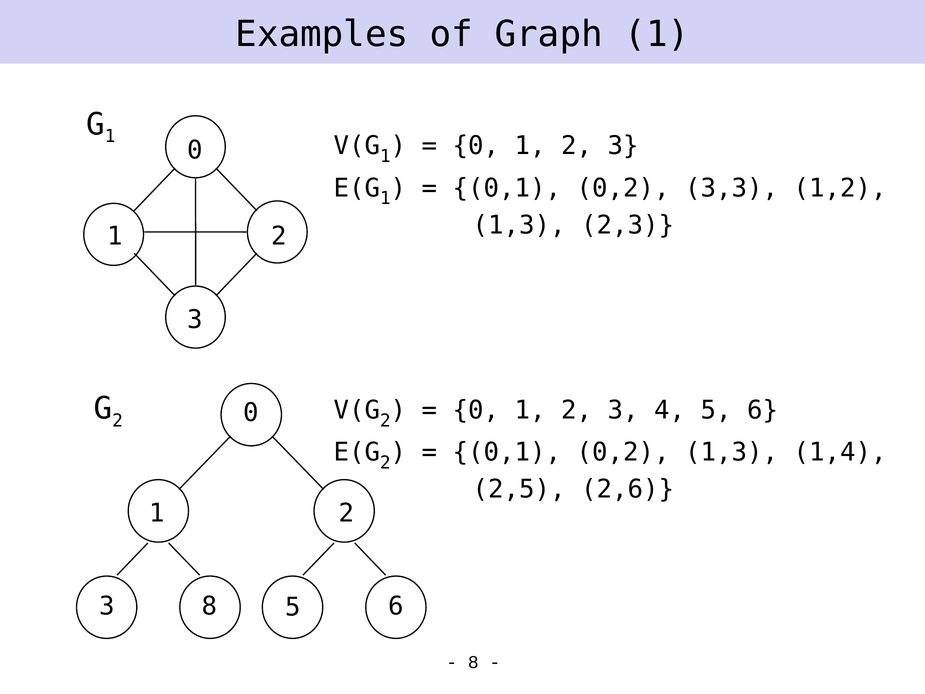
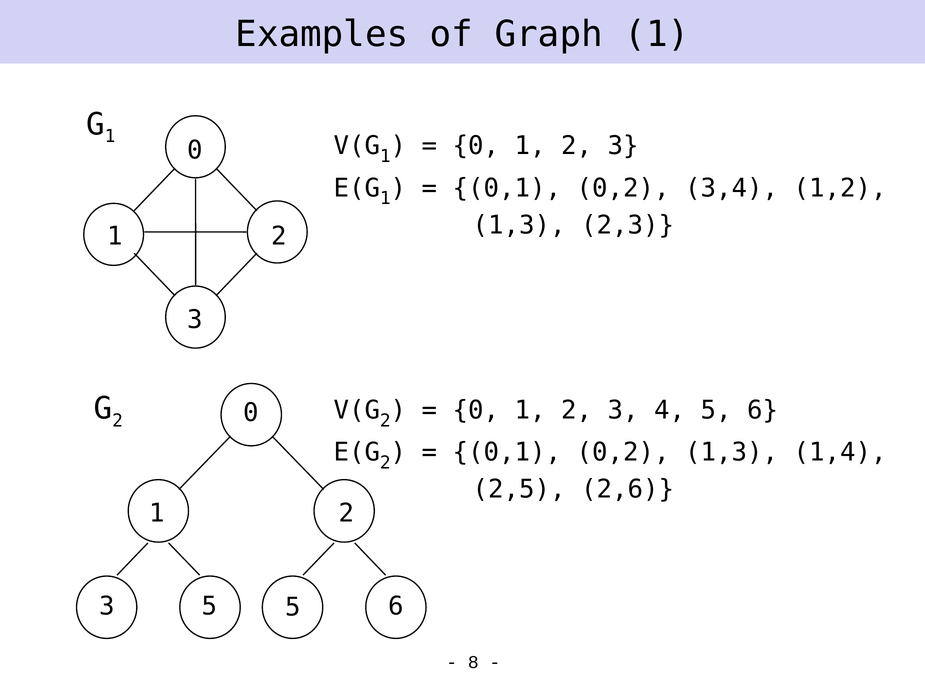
3,3: 3,3 -> 3,4 (732, 188)
3 8: 8 -> 5 (210, 606)
